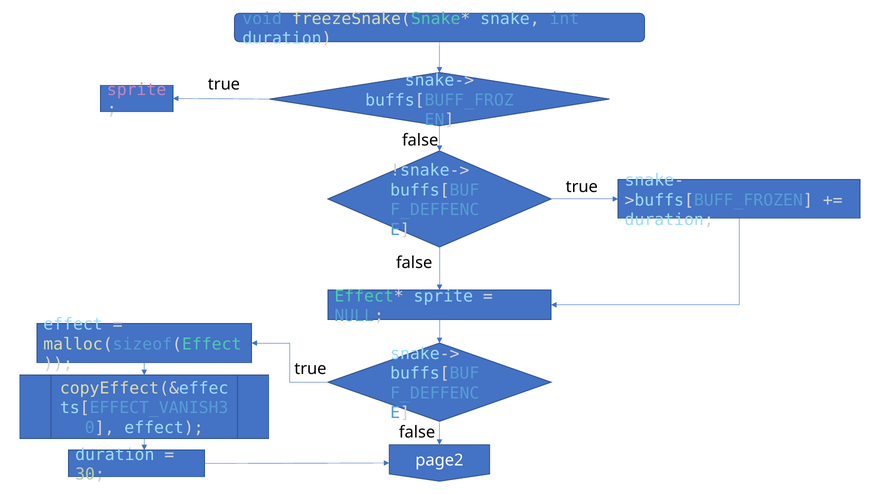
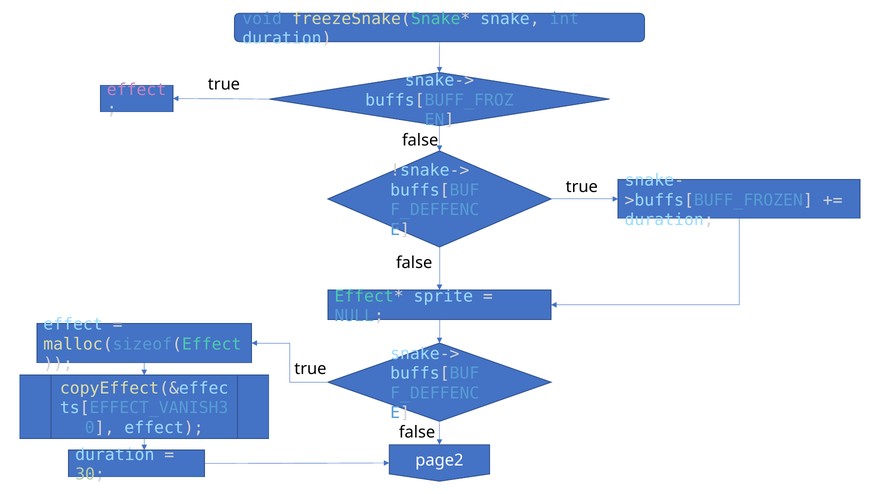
sprite: sprite -> effect (137, 90)
